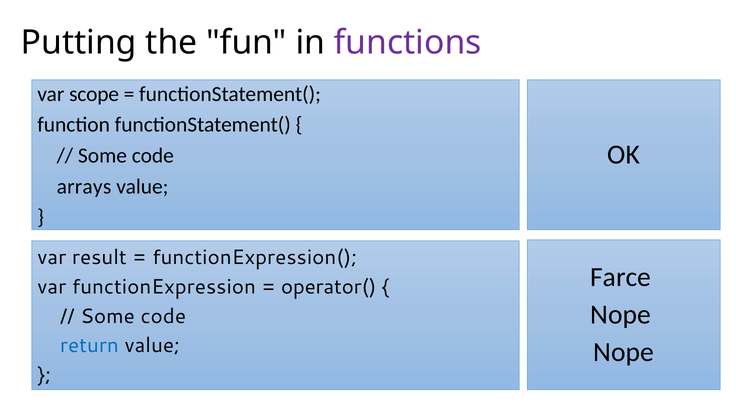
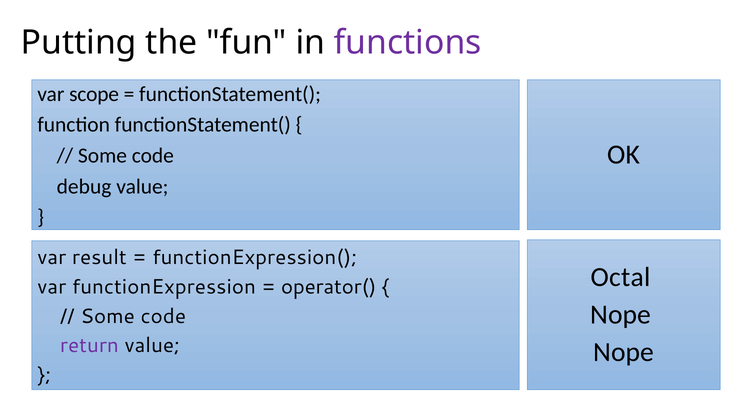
arrays: arrays -> debug (84, 187)
Farce: Farce -> Octal (620, 277)
return colour: blue -> purple (89, 346)
